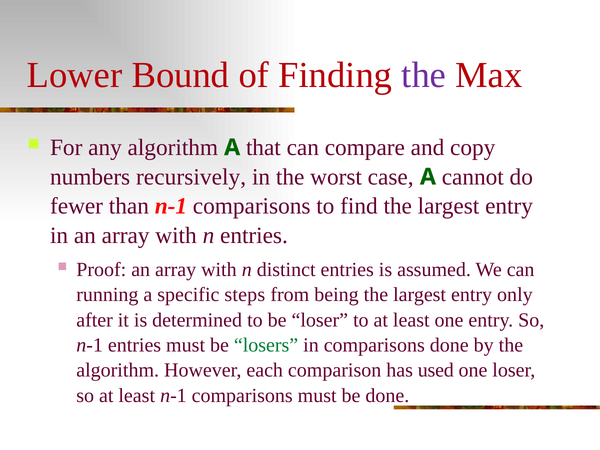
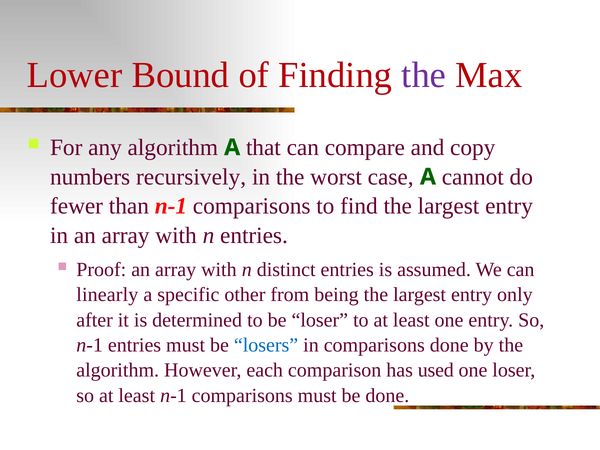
running: running -> linearly (107, 295)
steps: steps -> other (245, 295)
losers colour: green -> blue (266, 345)
